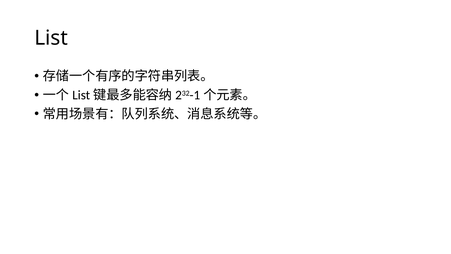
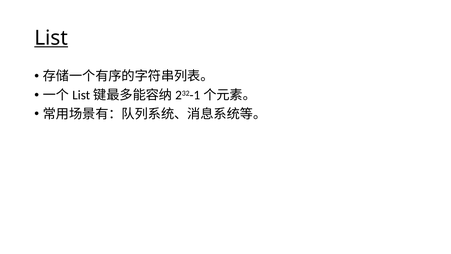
List underline: none -> present (51, 38)
